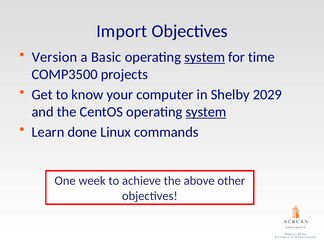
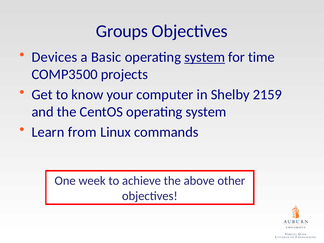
Import: Import -> Groups (122, 31)
Version: Version -> Devices (54, 57)
2029: 2029 -> 2159 (267, 95)
system underline: present -> none (206, 112)
done: done -> from (82, 132)
